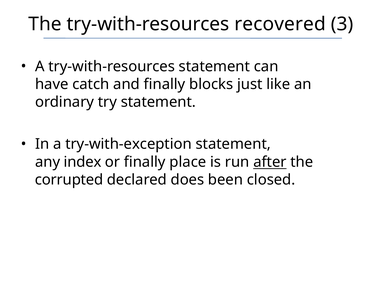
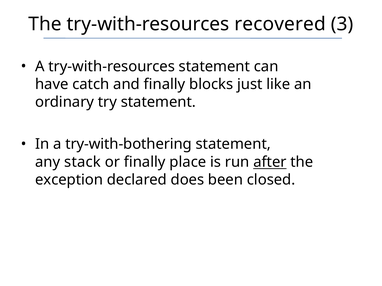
try-with-exception: try-with-exception -> try-with-bothering (129, 144)
index: index -> stack (82, 162)
corrupted: corrupted -> exception (69, 180)
